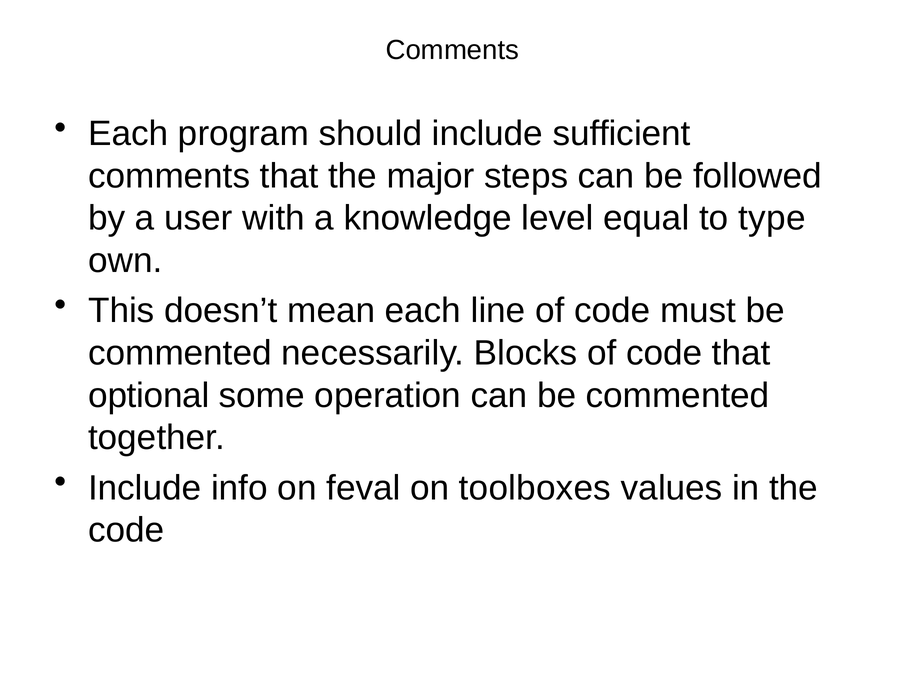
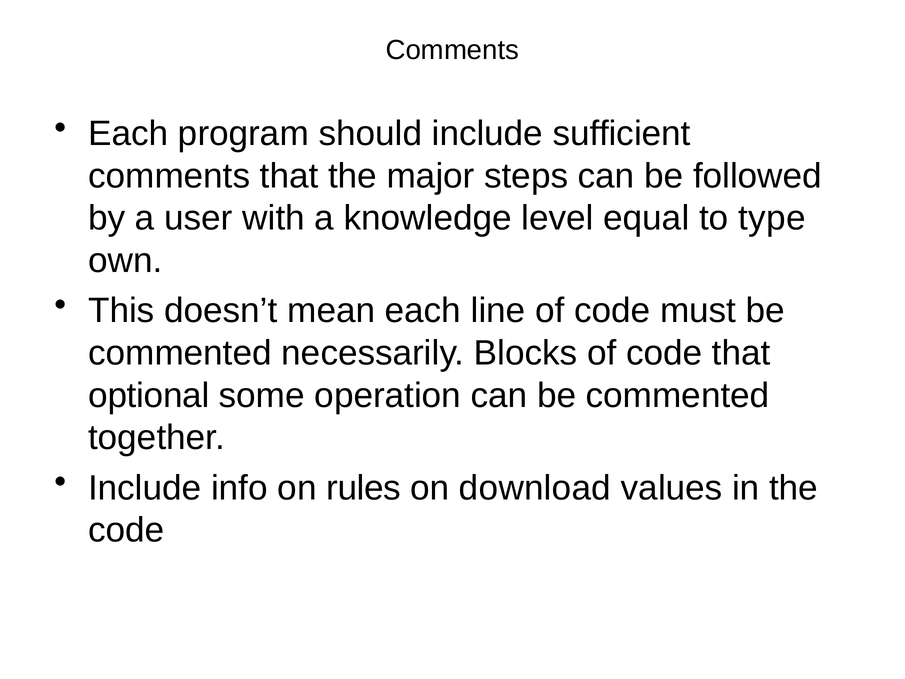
feval: feval -> rules (364, 488)
toolboxes: toolboxes -> download (535, 488)
